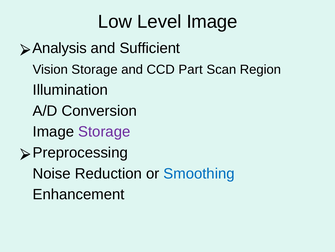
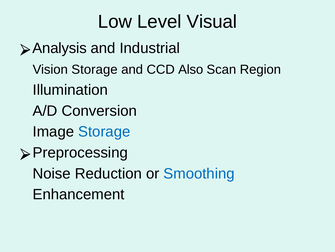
Level Image: Image -> Visual (212, 22)
Sufficient: Sufficient -> Industrial (150, 48)
Part: Part -> Also (191, 69)
Storage colour: purple -> blue (104, 131)
